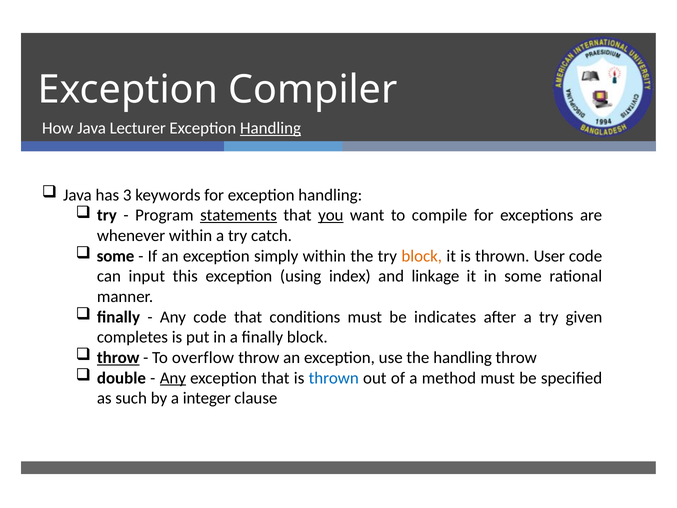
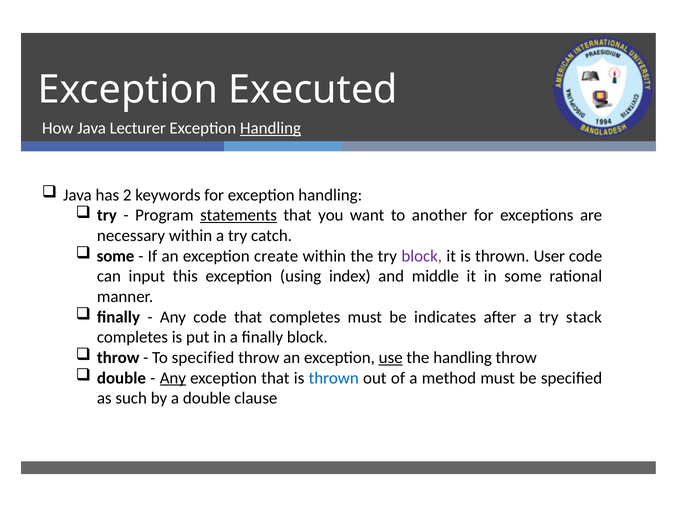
Compiler: Compiler -> Executed (313, 89)
3: 3 -> 2 (127, 195)
you underline: present -> none (331, 215)
compile: compile -> another (440, 215)
whenever: whenever -> necessary (131, 236)
simply: simply -> create (276, 256)
block colour: orange -> purple (422, 256)
linkage: linkage -> middle (435, 276)
that conditions: conditions -> completes (305, 317)
given: given -> stack (584, 317)
throw underline: present -> none (118, 357)
To overflow: overflow -> specified (203, 357)
use underline: none -> present (391, 357)
a integer: integer -> double (207, 398)
